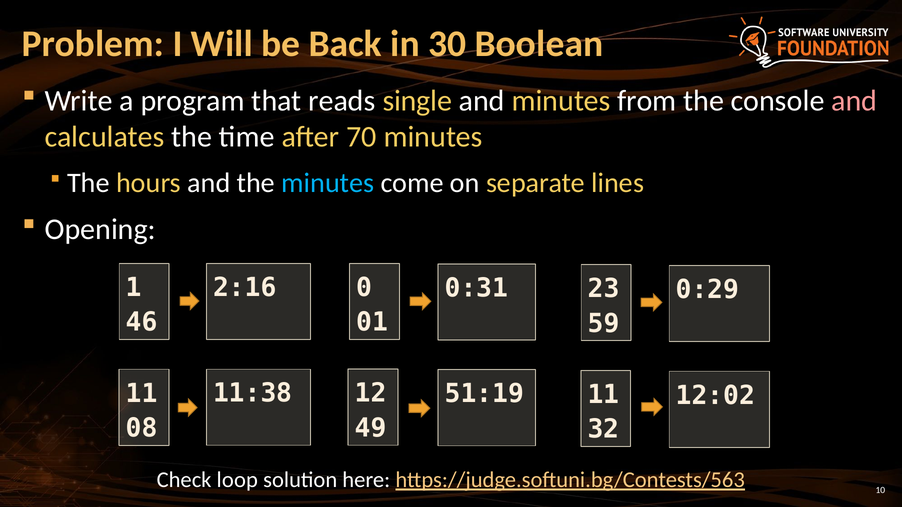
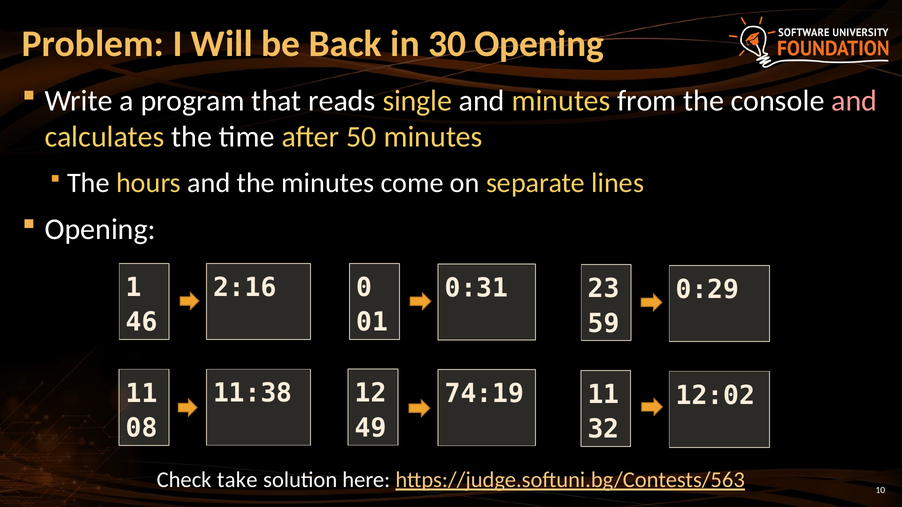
30 Boolean: Boolean -> Opening (539, 44)
70: 70 -> 50 (361, 137)
minutes colour: light blue -> white (328, 183)
51:19: 51:19 -> 74:19 (484, 394)
loop: loop -> take (237, 480)
